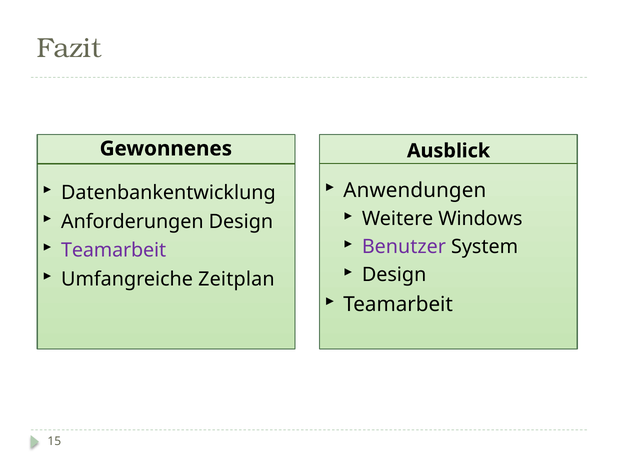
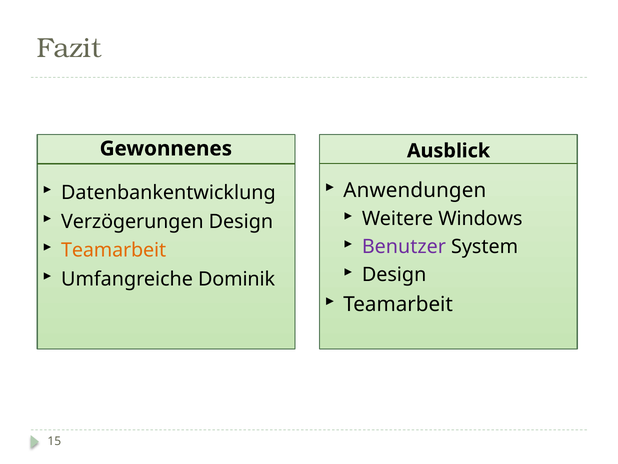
Anforderungen: Anforderungen -> Verzögerungen (132, 221)
Teamarbeit colour: purple -> orange (114, 250)
Zeitplan: Zeitplan -> Dominik (237, 279)
